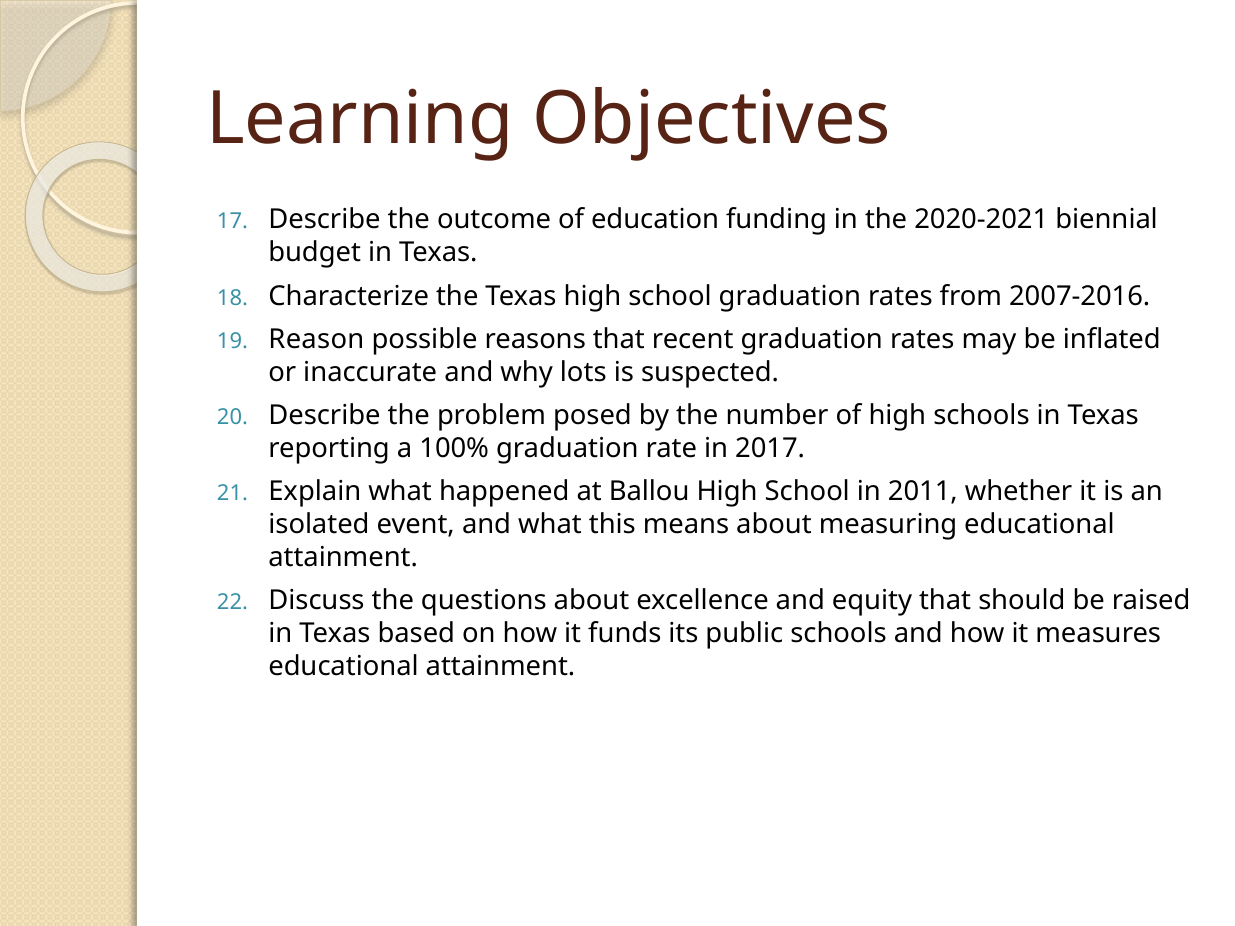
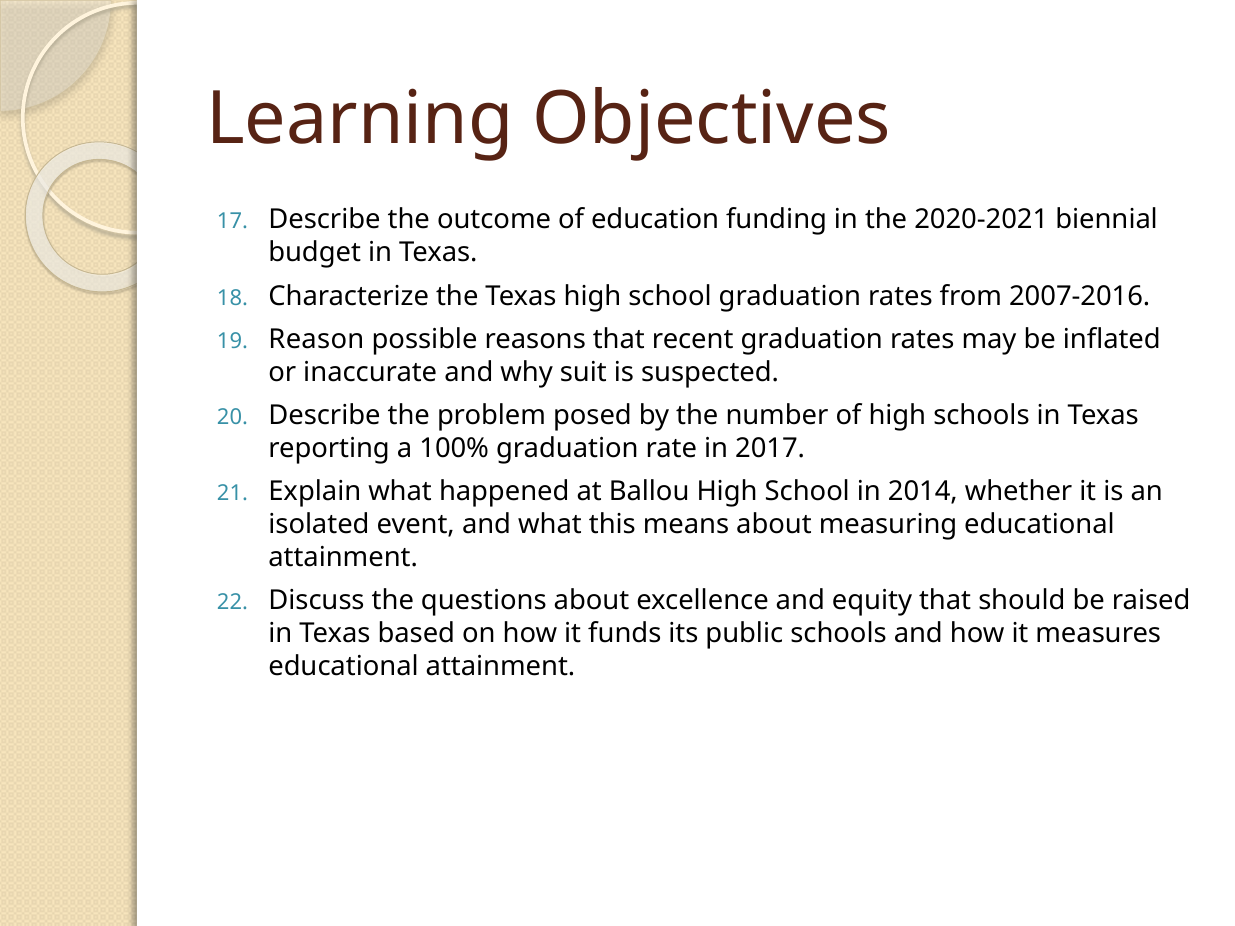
lots: lots -> suit (583, 372)
2011: 2011 -> 2014 (923, 492)
